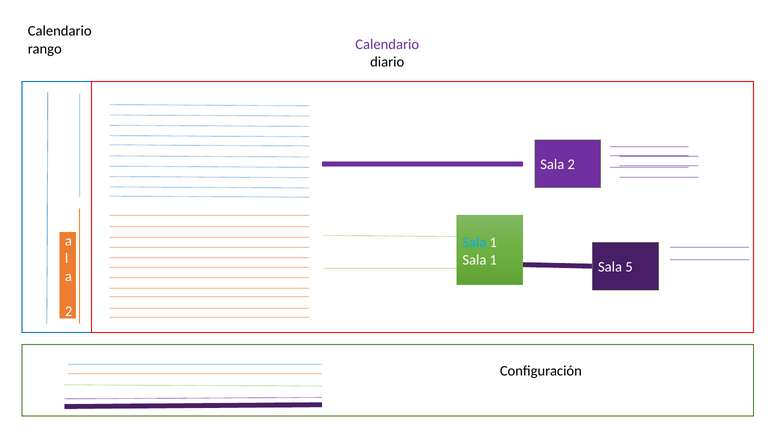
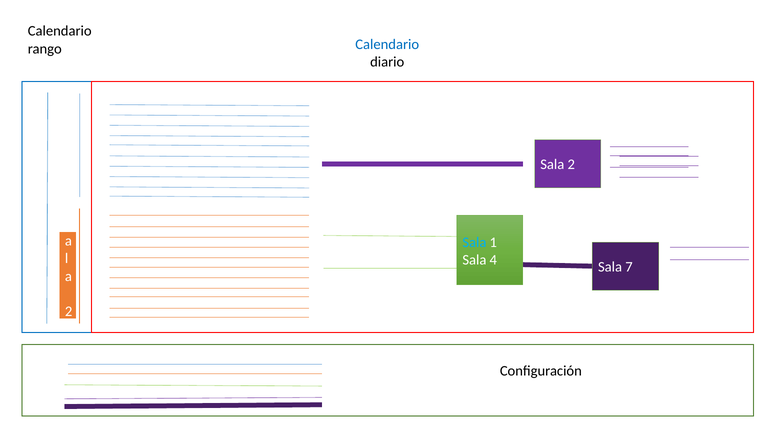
Calendario colour: purple -> blue (387, 45)
1: 1 -> 4 (493, 260)
5: 5 -> 7 (629, 267)
